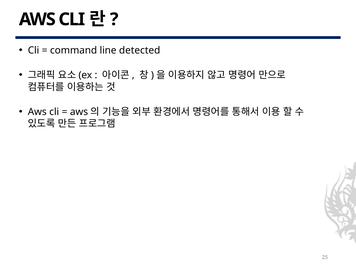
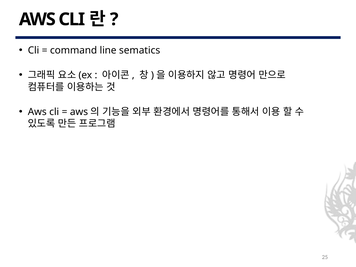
detected: detected -> sematics (140, 50)
